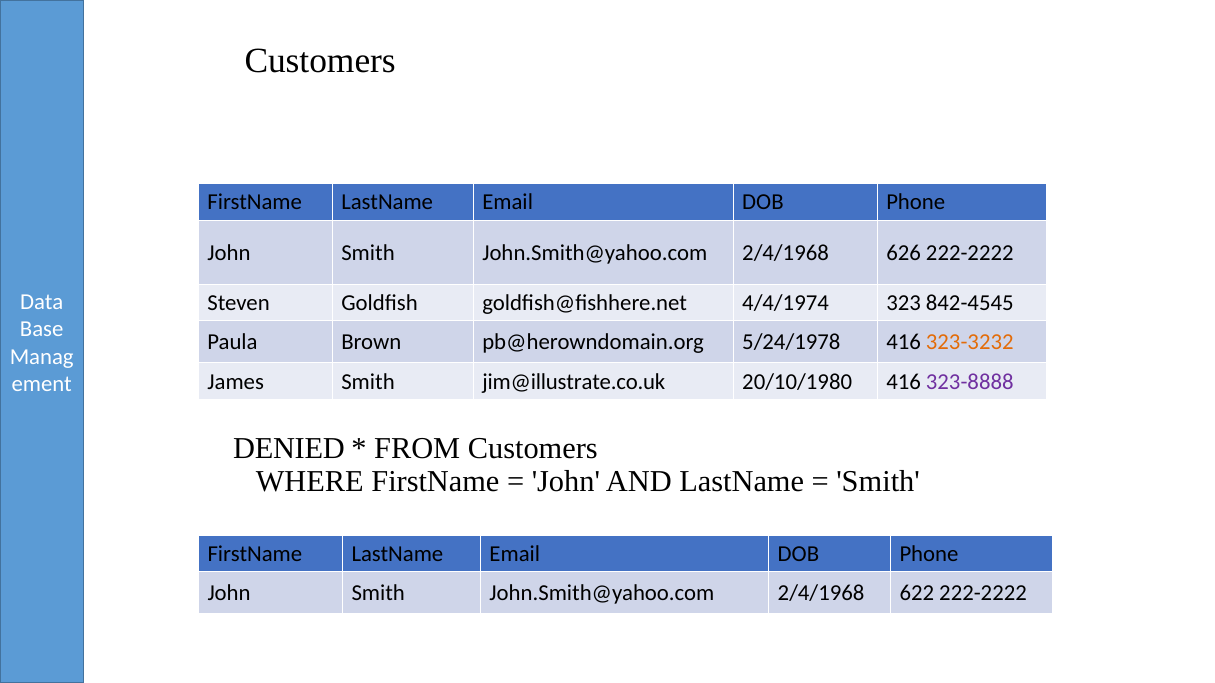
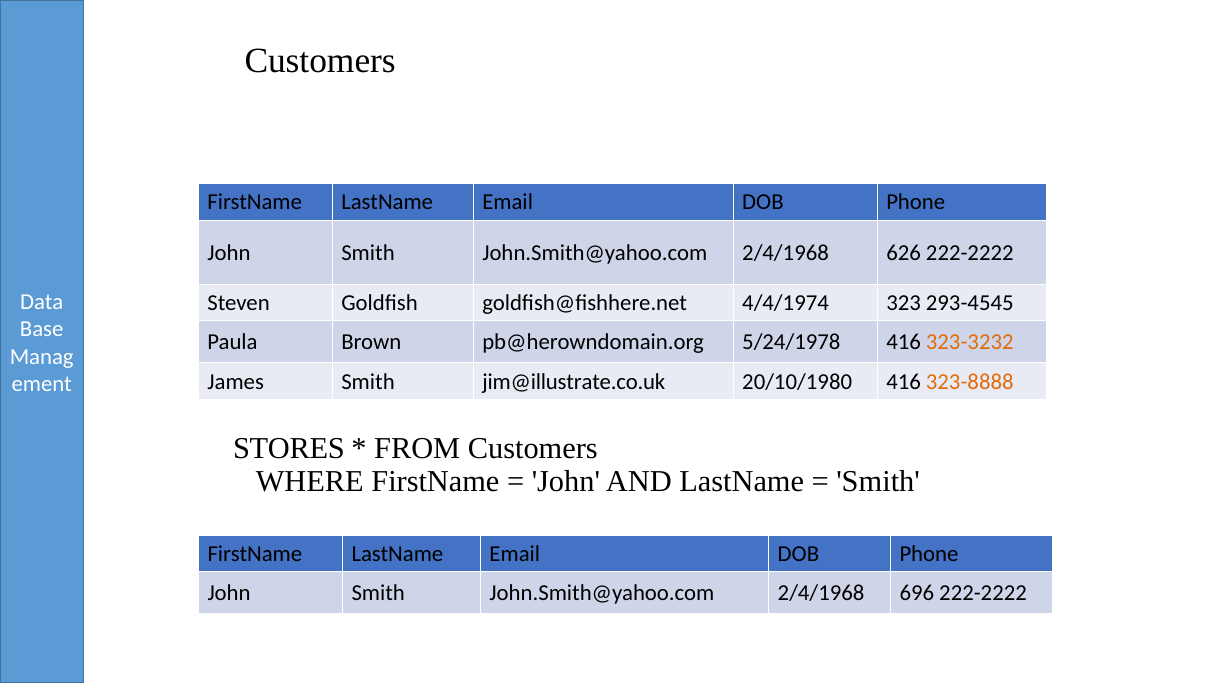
842-4545: 842-4545 -> 293-4545 (970, 303)
323-8888 colour: purple -> orange (970, 382)
DENIED: DENIED -> STORES (289, 449)
622: 622 -> 696 (917, 593)
